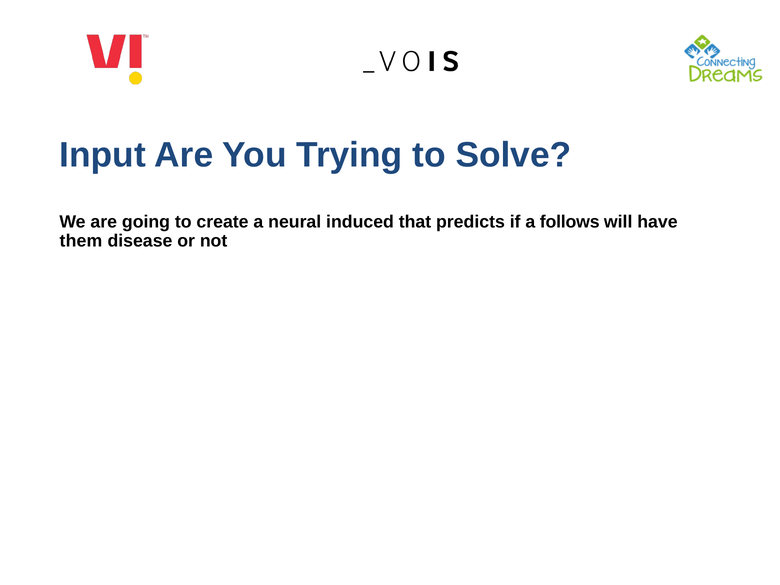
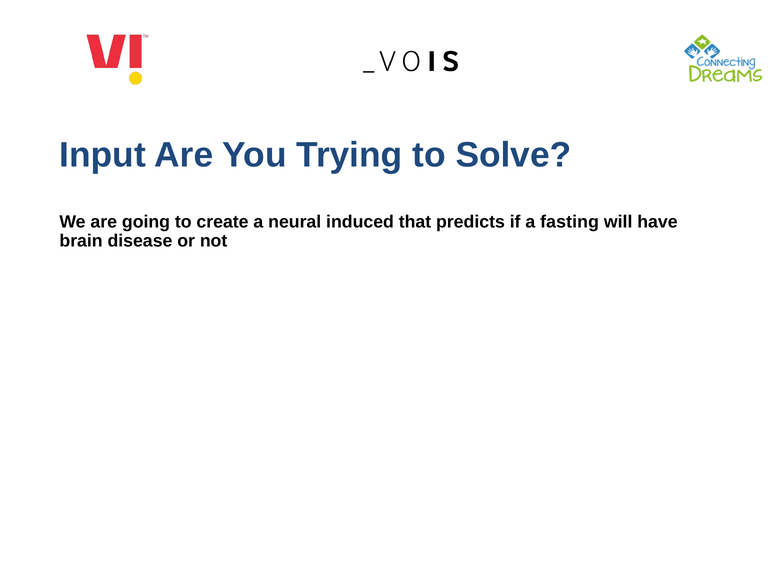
follows: follows -> fasting (570, 222)
them: them -> brain (81, 241)
